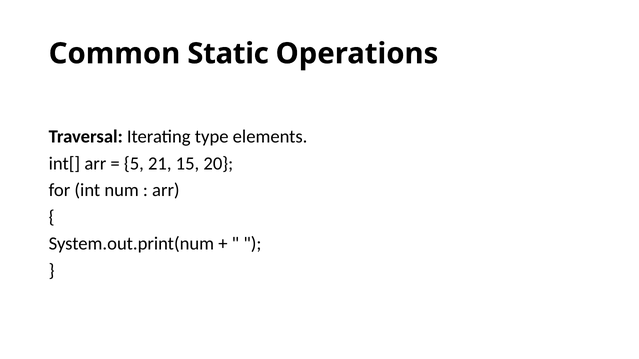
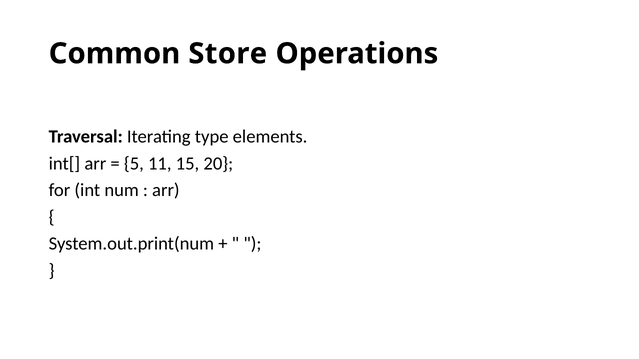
Static: Static -> Store (228, 54)
21: 21 -> 11 (160, 164)
